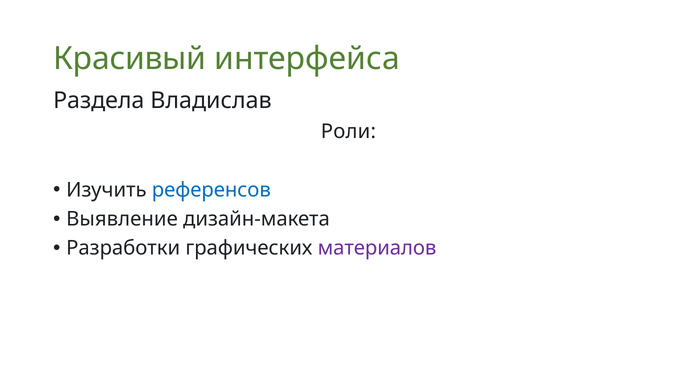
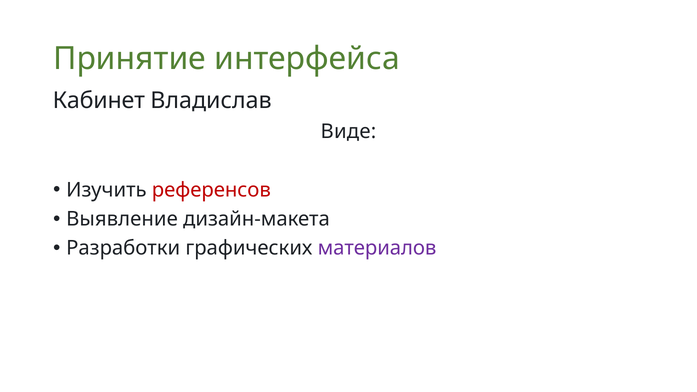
Красивый: Красивый -> Принятие (130, 59)
Раздела: Раздела -> Кабинет (99, 101)
Роли: Роли -> Виде (348, 132)
референсов colour: blue -> red (211, 190)
